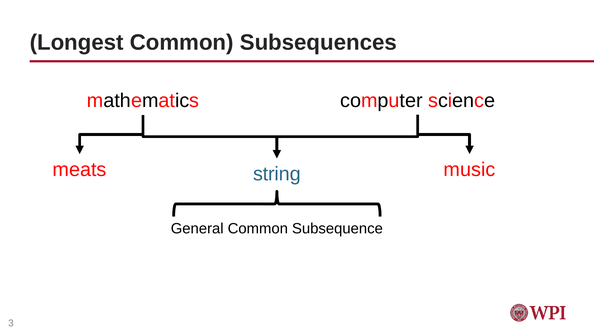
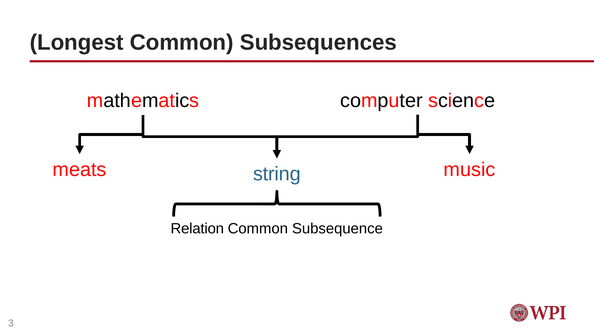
General: General -> Relation (197, 229)
